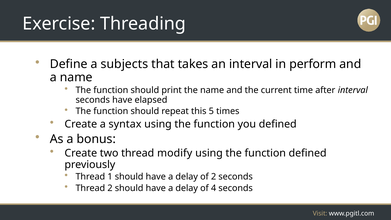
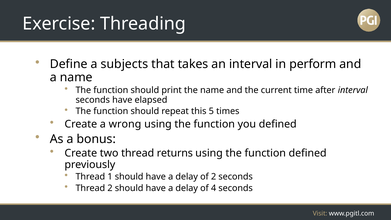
syntax: syntax -> wrong (125, 124)
modify: modify -> returns (175, 153)
